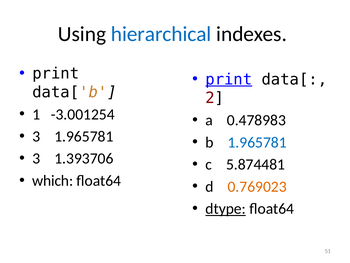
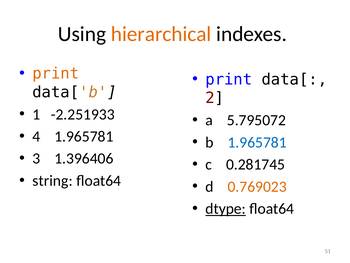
hierarchical colour: blue -> orange (161, 34)
print colour: black -> orange (56, 73)
print underline: present -> none (229, 79)
-3.001254: -3.001254 -> -2.251933 (83, 114)
0.478983: 0.478983 -> 5.795072 (256, 120)
3: 3 -> 4 (36, 136)
1.393706: 1.393706 -> 1.396406 (84, 158)
5.874481: 5.874481 -> 0.281745 (256, 164)
which: which -> string (53, 180)
